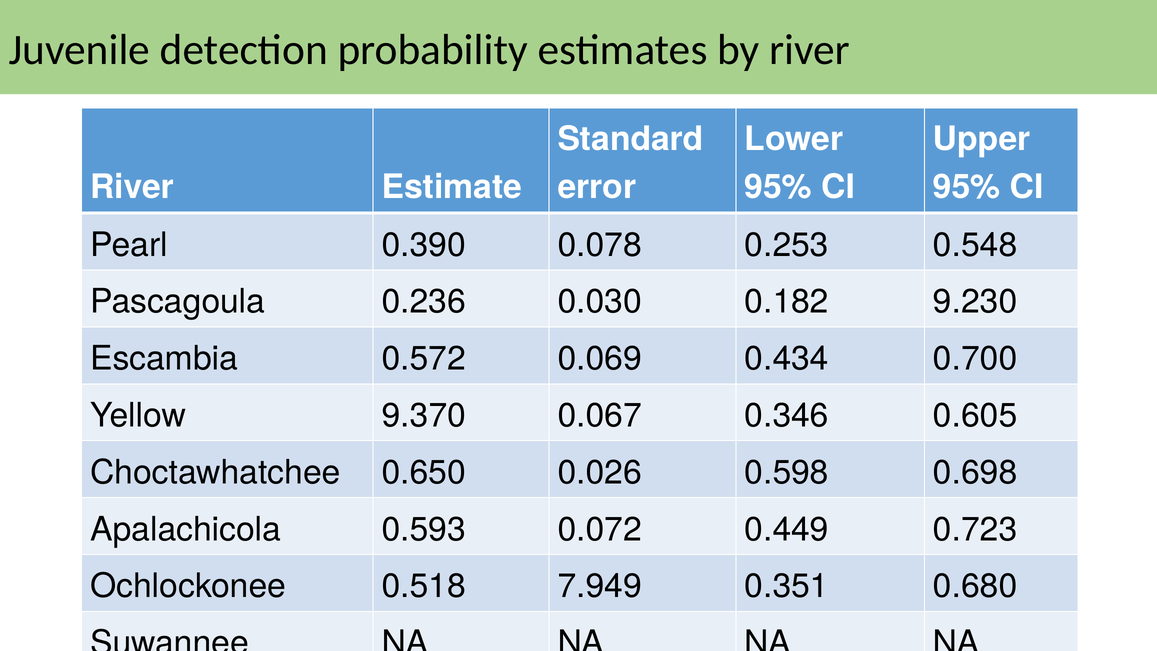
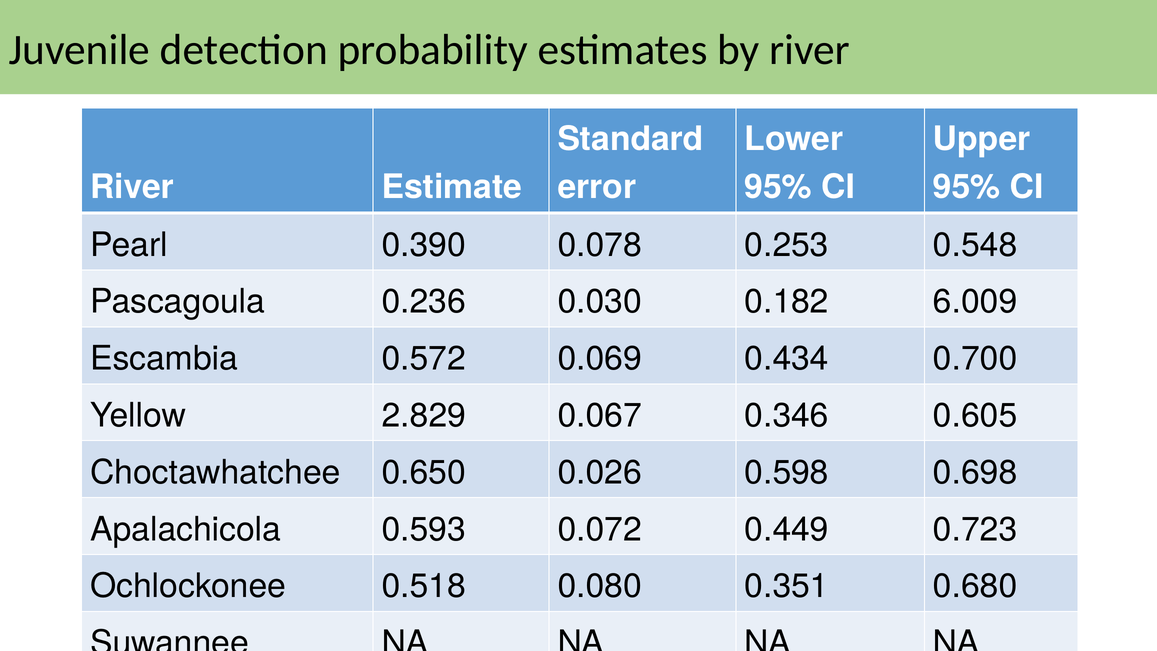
9.230: 9.230 -> 6.009 (975, 302)
9.370: 9.370 -> 2.829 (424, 416)
7.949: 7.949 -> 0.080 (600, 586)
